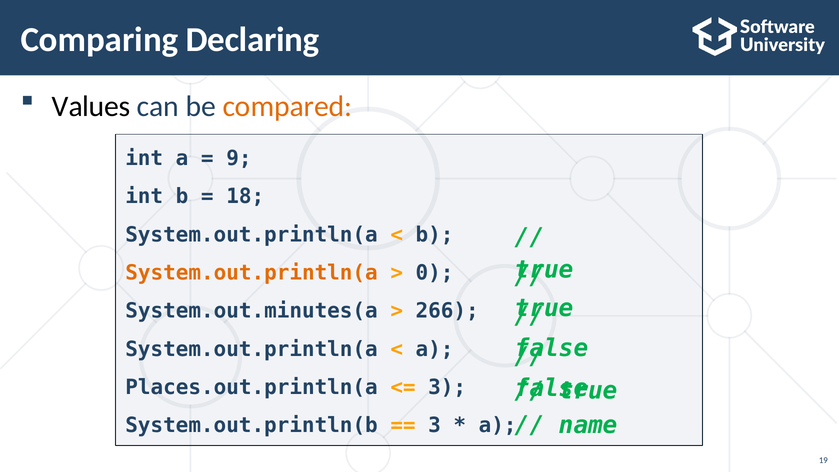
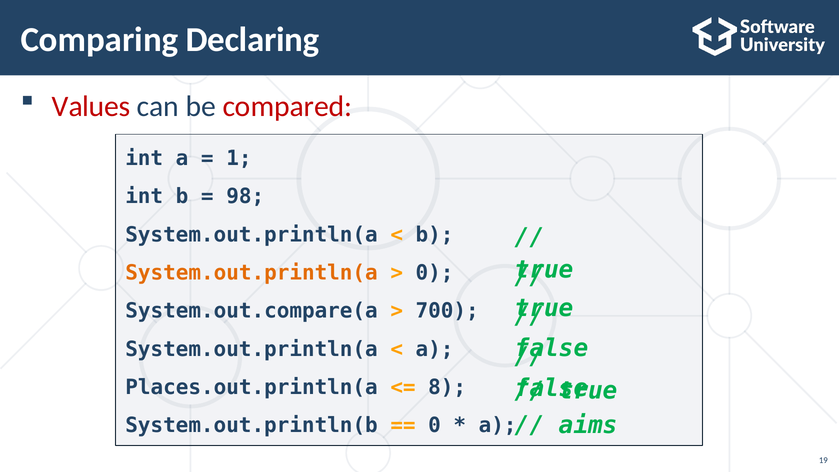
Values colour: black -> red (91, 106)
compared colour: orange -> red (287, 106)
9: 9 -> 1 (239, 158)
18: 18 -> 98 (245, 196)
System.out.minutes(a: System.out.minutes(a -> System.out.compare(a (252, 311)
266: 266 -> 700 (447, 311)
3: 3 -> 8 (447, 387)
name: name -> aims (588, 425)
3: 3 -> 0 (434, 425)
